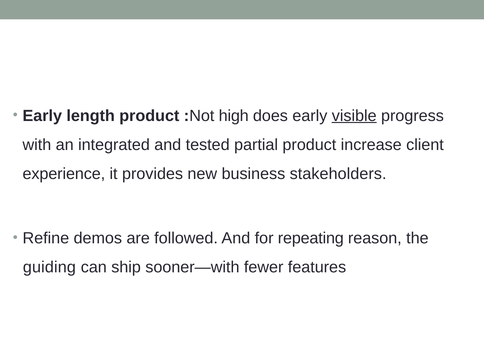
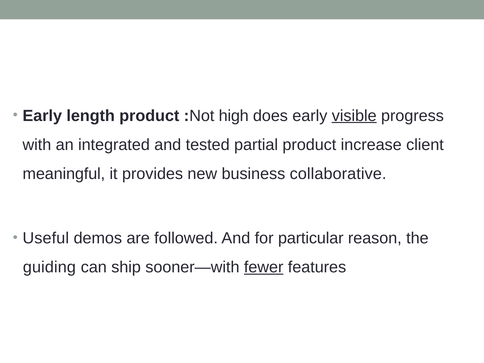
experience: experience -> meaningful (64, 174)
stakeholders: stakeholders -> collaborative (338, 174)
Refine: Refine -> Useful (46, 238)
repeating: repeating -> particular (311, 238)
fewer underline: none -> present (264, 267)
